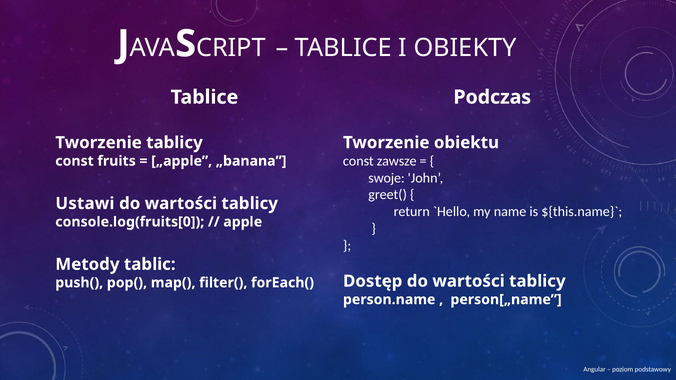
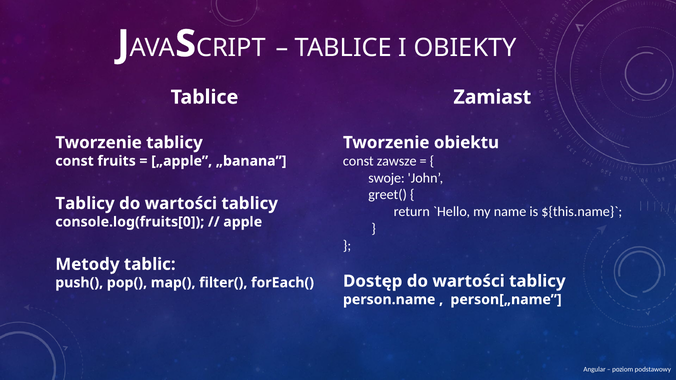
Podczas: Podczas -> Zamiast (492, 97)
Ustawi: Ustawi -> Tablicy (85, 204)
